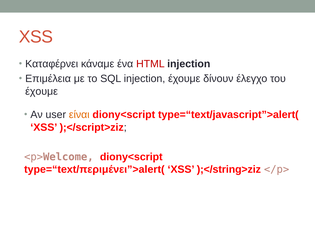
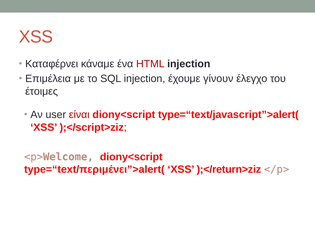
δίνουν: δίνουν -> γίνουν (218, 78)
έχουμε: έχουμε -> έτοιμες (42, 91)
είναι colour: orange -> red (79, 114)
);</string>ziz: );</string>ziz -> );</return>ziz (229, 169)
